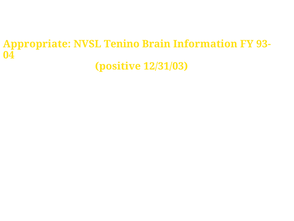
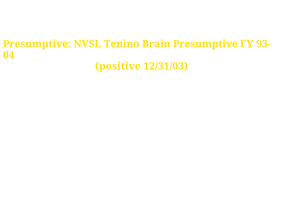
Appropriate: Appropriate -> Presumptive (37, 44)
Brain Information: Information -> Presumptive (205, 44)
